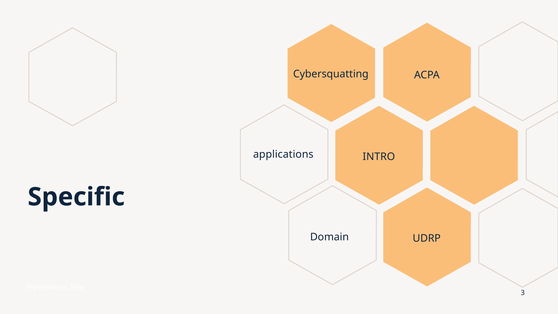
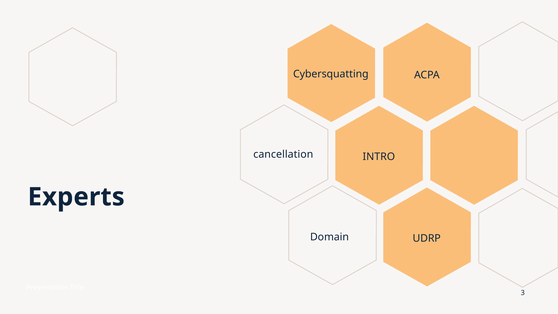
applications: applications -> cancellation (283, 154)
Specific: Specific -> Experts (76, 197)
